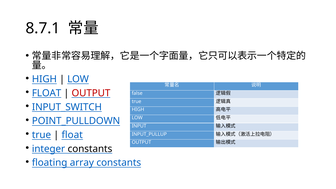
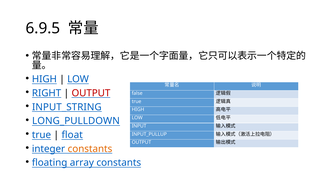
8.7.1: 8.7.1 -> 6.9.5 (43, 28)
FLOAT: FLOAT -> RIGHT (47, 93)
INPUT_SWITCH: INPUT_SWITCH -> INPUT_STRING (67, 107)
POINT_PULLDOWN: POINT_PULLDOWN -> LONG_PULLDOWN (76, 121)
constants colour: black -> orange (90, 149)
